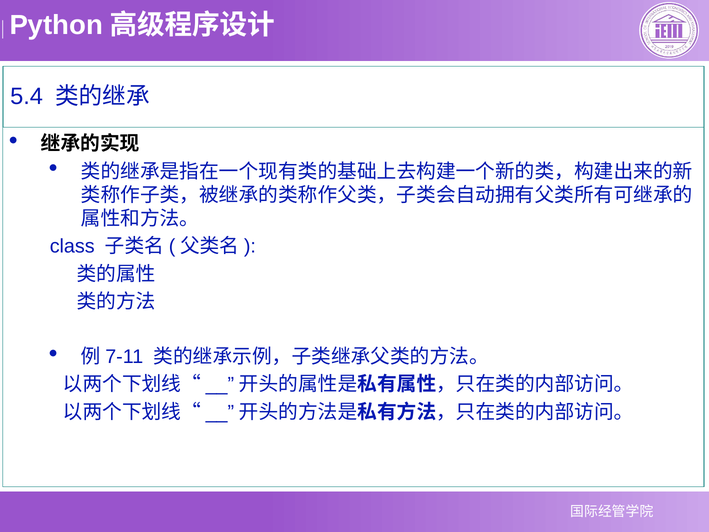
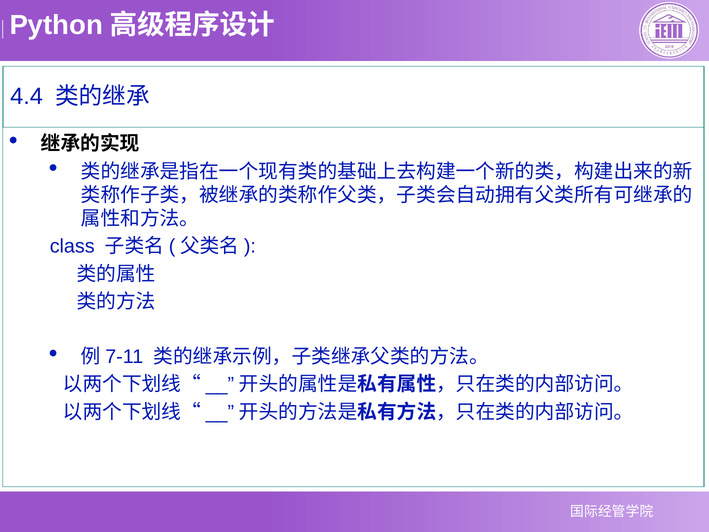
5.4: 5.4 -> 4.4 (27, 97)
